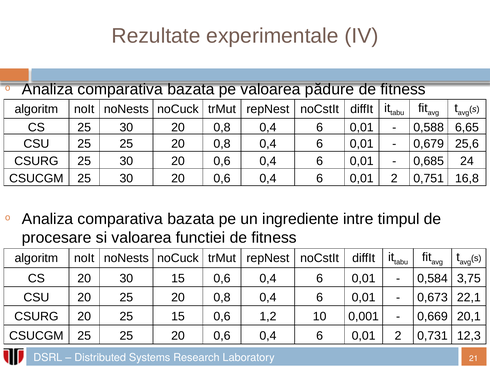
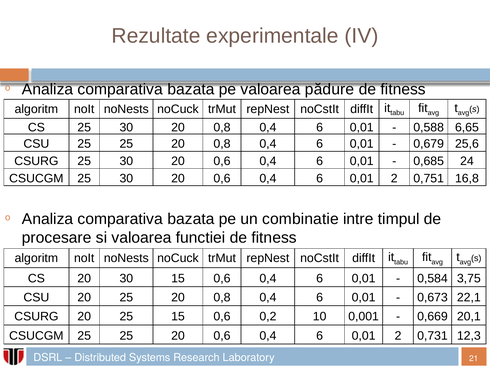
ingrediente: ingrediente -> combinatie (300, 219)
1,2: 1,2 -> 0,2 (268, 317)
